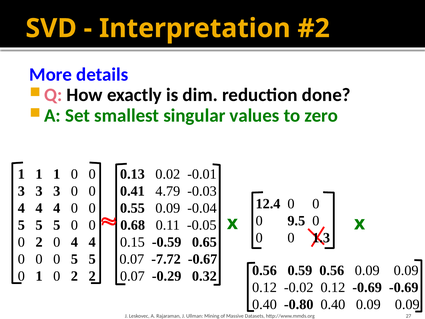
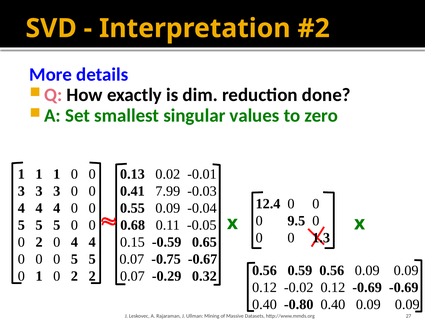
4.79: 4.79 -> 7.99 (168, 191)
-7.72: -7.72 -> -0.75 (166, 259)
